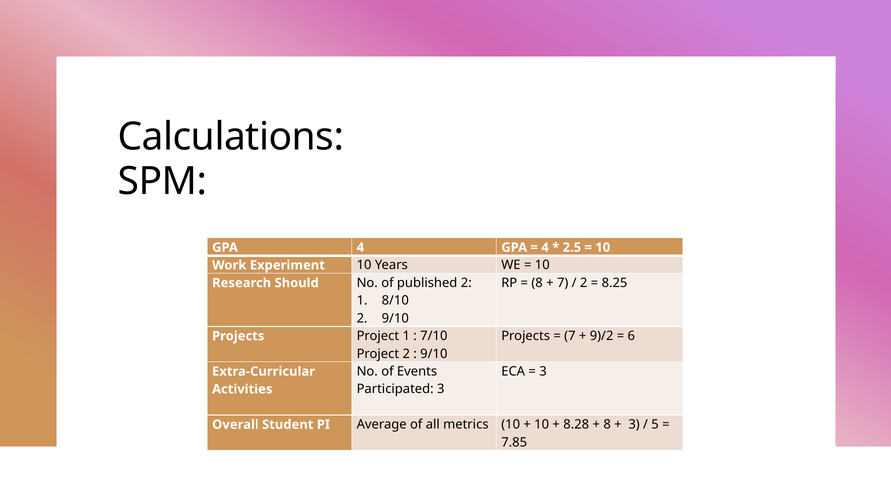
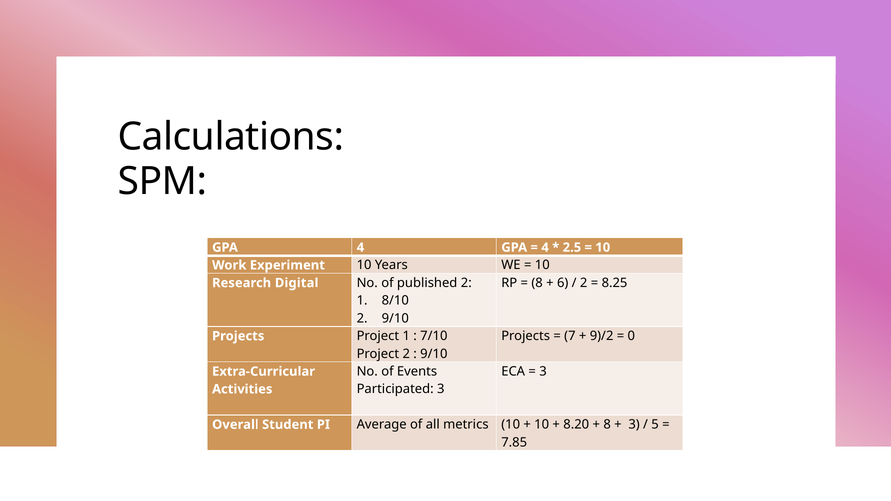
7: 7 -> 6 (563, 283)
Should: Should -> Digital (297, 283)
6: 6 -> 0 (631, 336)
8.28: 8.28 -> 8.20 (576, 425)
